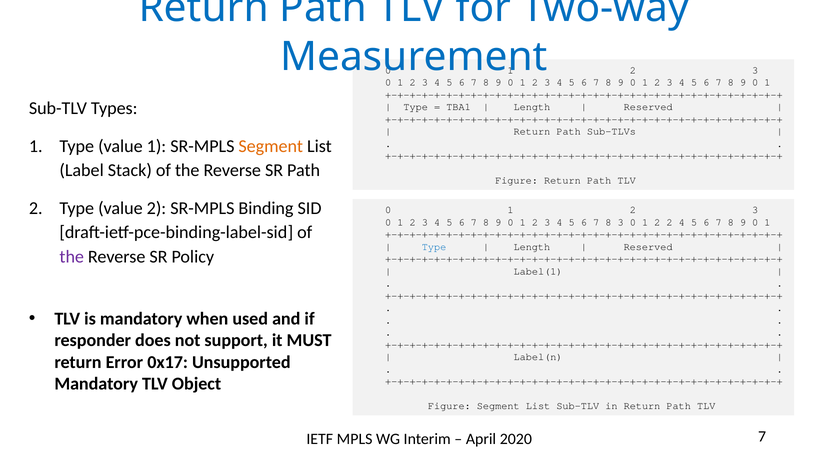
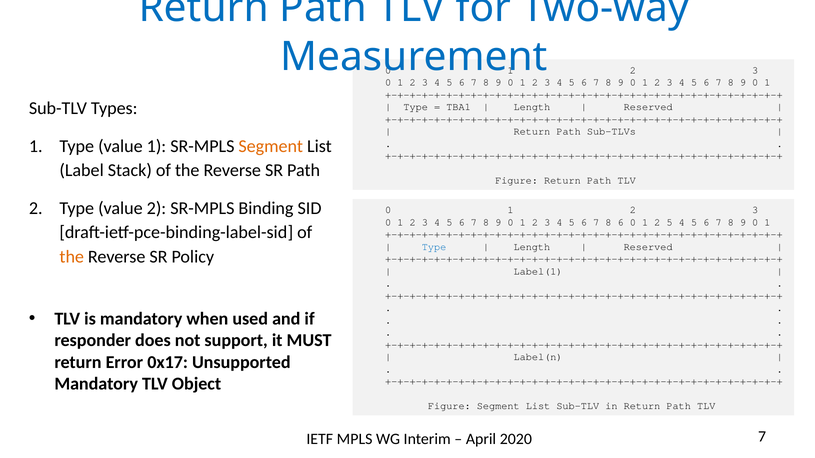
8 3: 3 -> 6 (621, 222)
2 2: 2 -> 5 (670, 222)
the colour: purple -> orange (72, 257)
